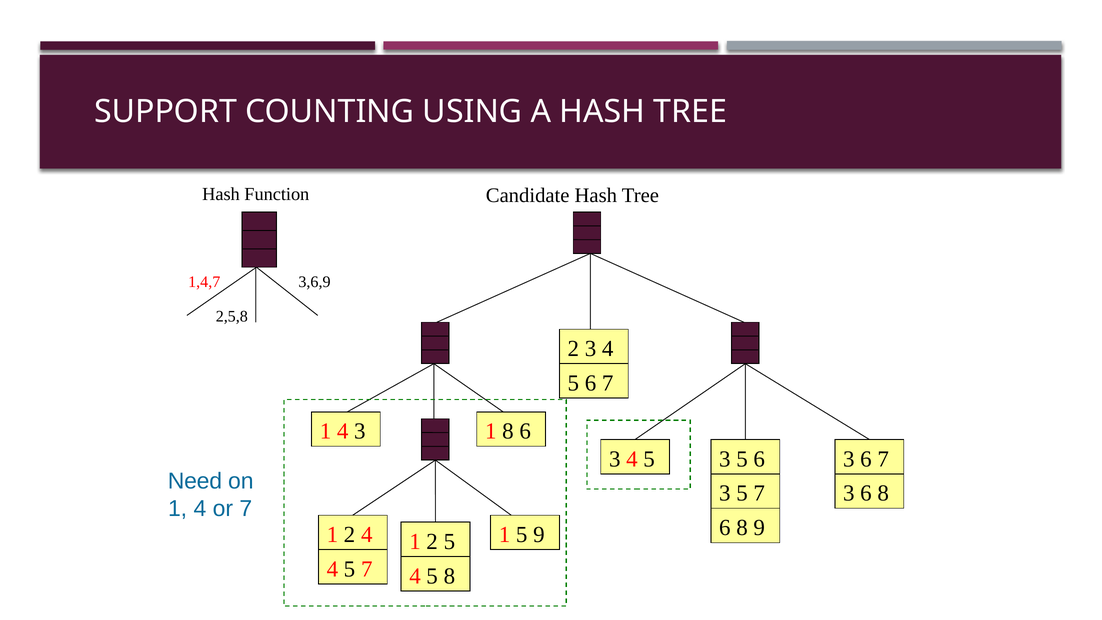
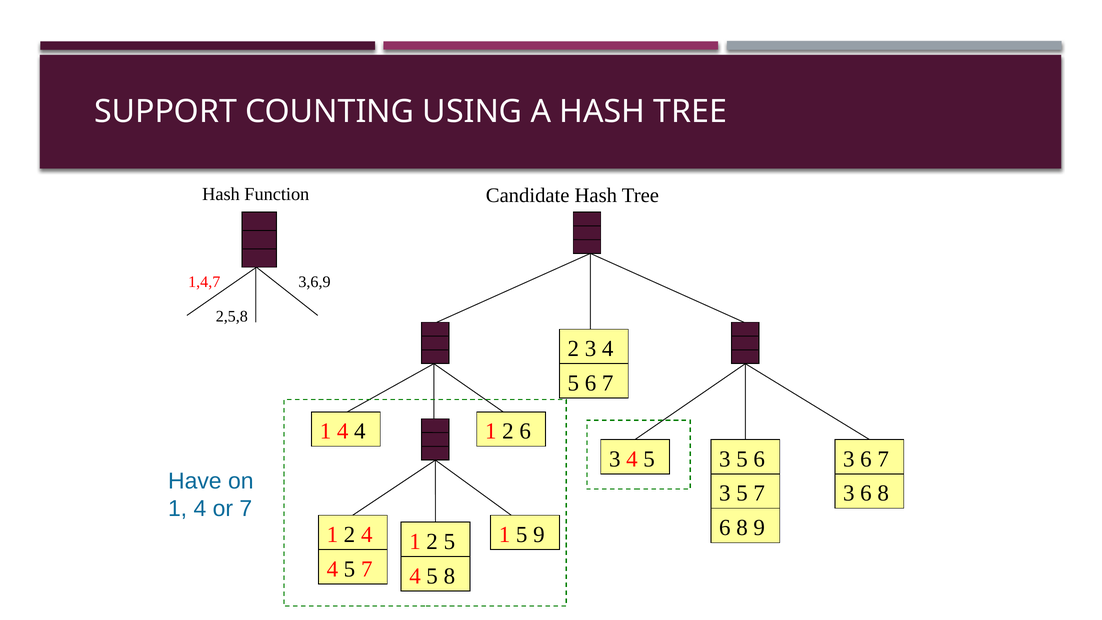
1 4 3: 3 -> 4 (360, 431)
8: 8 -> 2 (508, 431)
Need: Need -> Have (195, 481)
